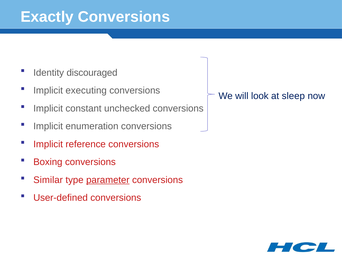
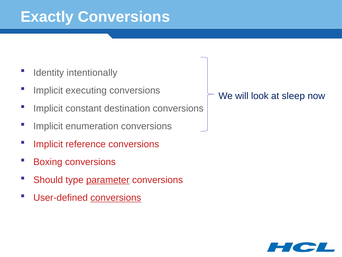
discouraged: discouraged -> intentionally (92, 72)
unchecked: unchecked -> destination (127, 108)
Similar: Similar -> Should (48, 180)
conversions underline: none -> present (116, 197)
